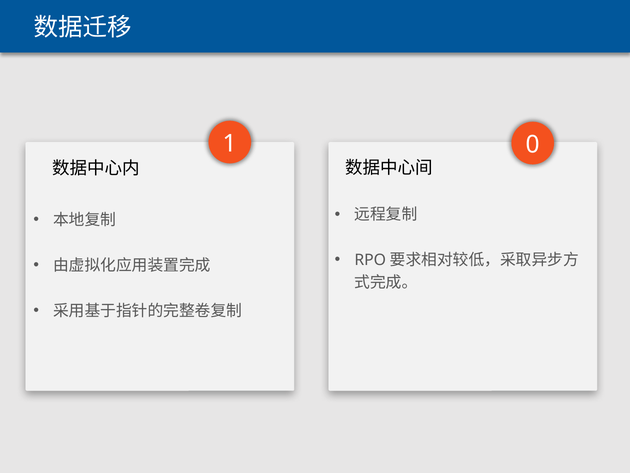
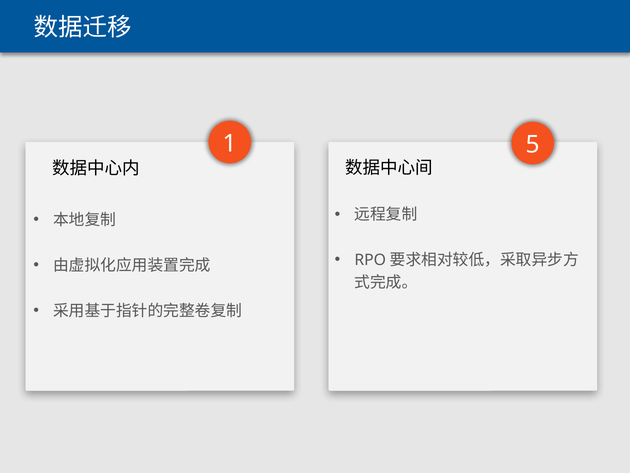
0: 0 -> 5 (533, 145)
